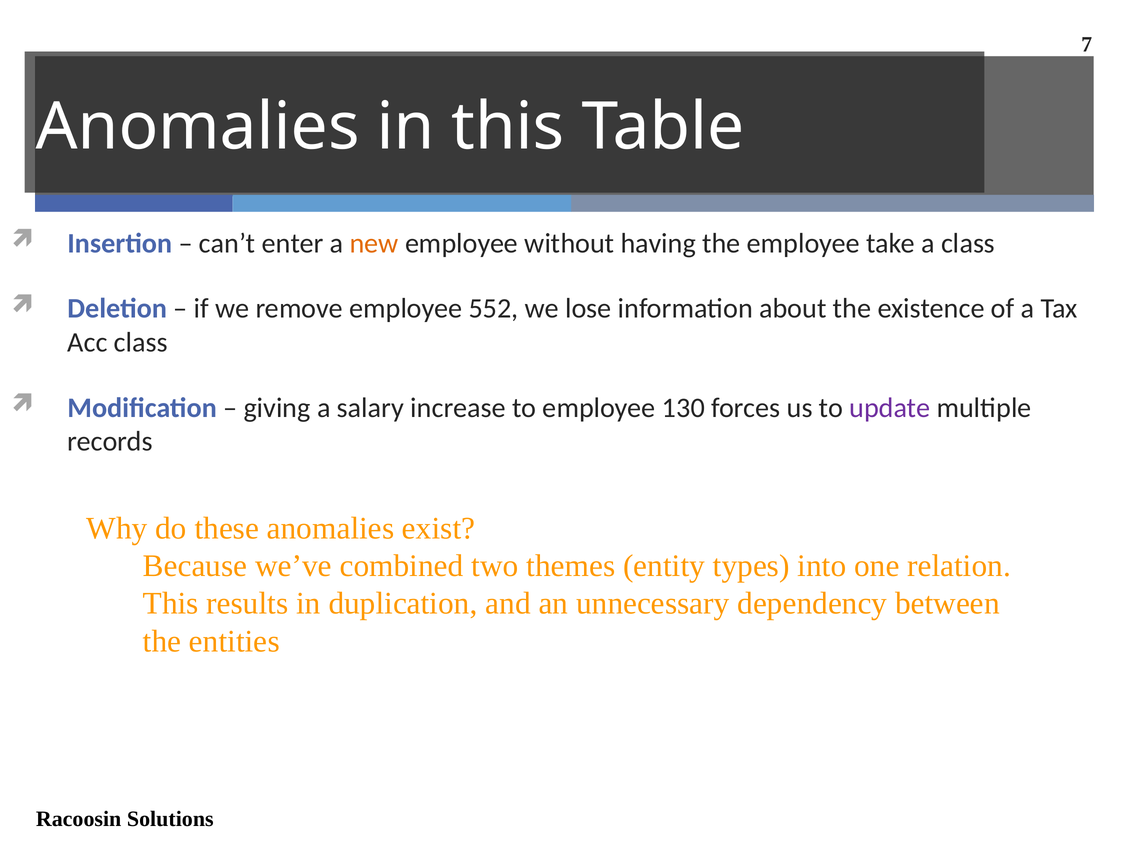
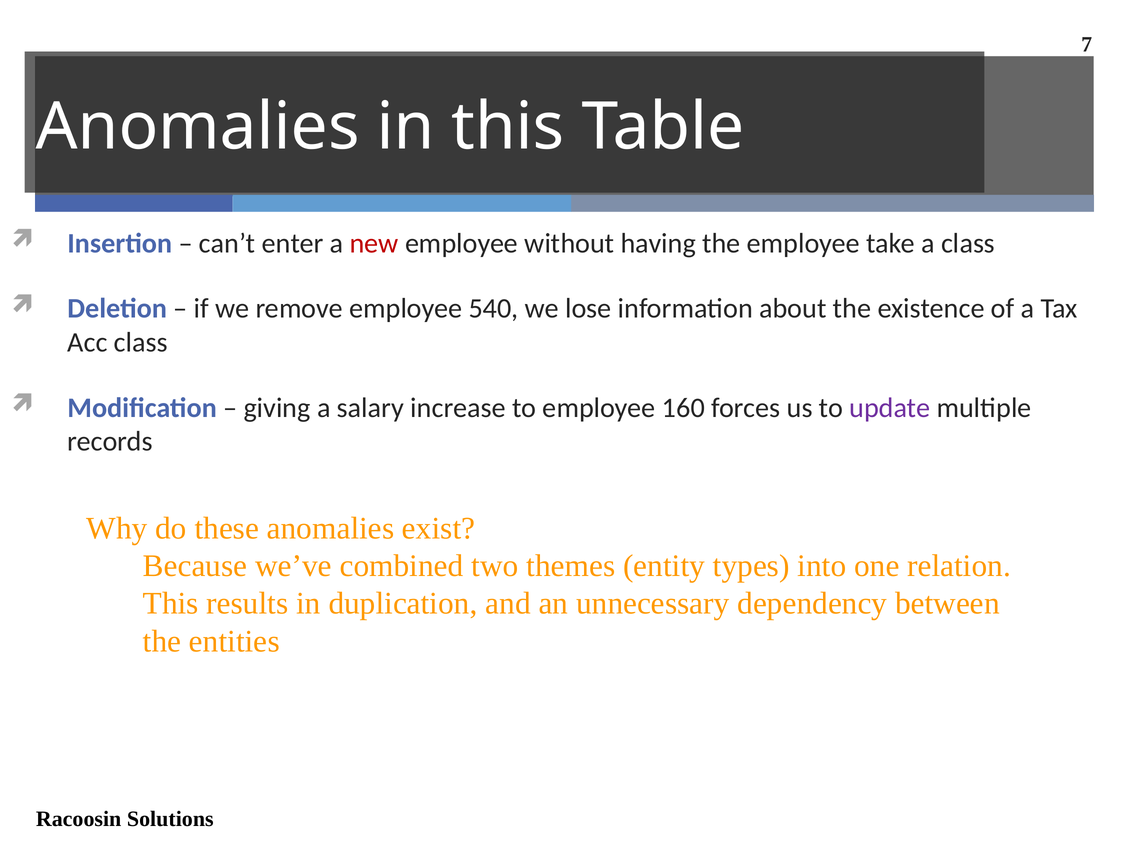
new colour: orange -> red (374, 243)
552: 552 -> 540 (494, 309)
130: 130 -> 160 (683, 408)
